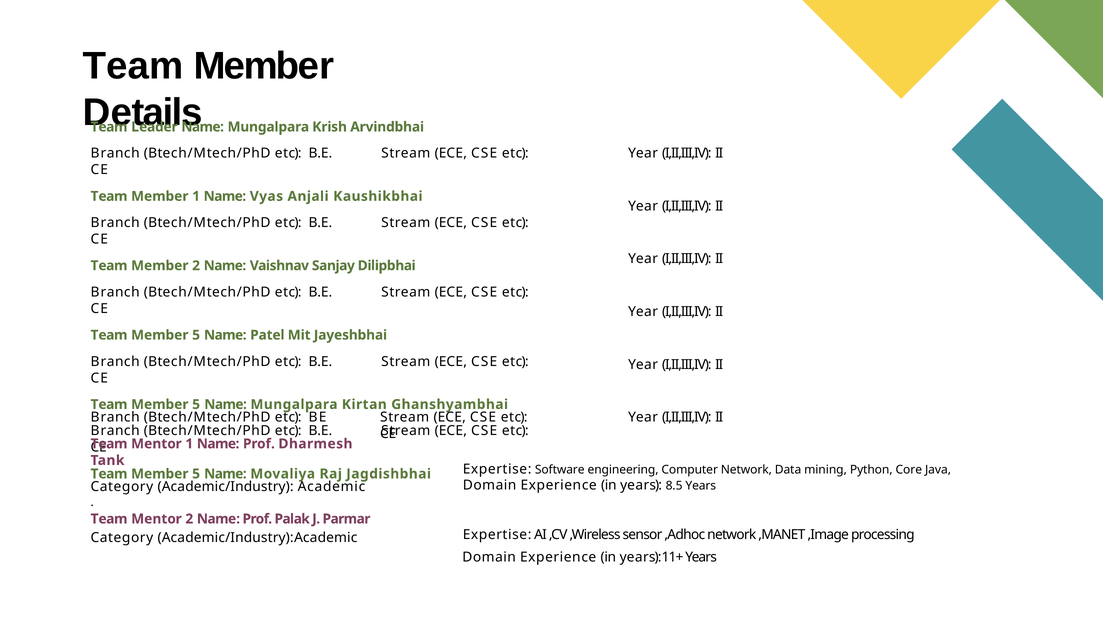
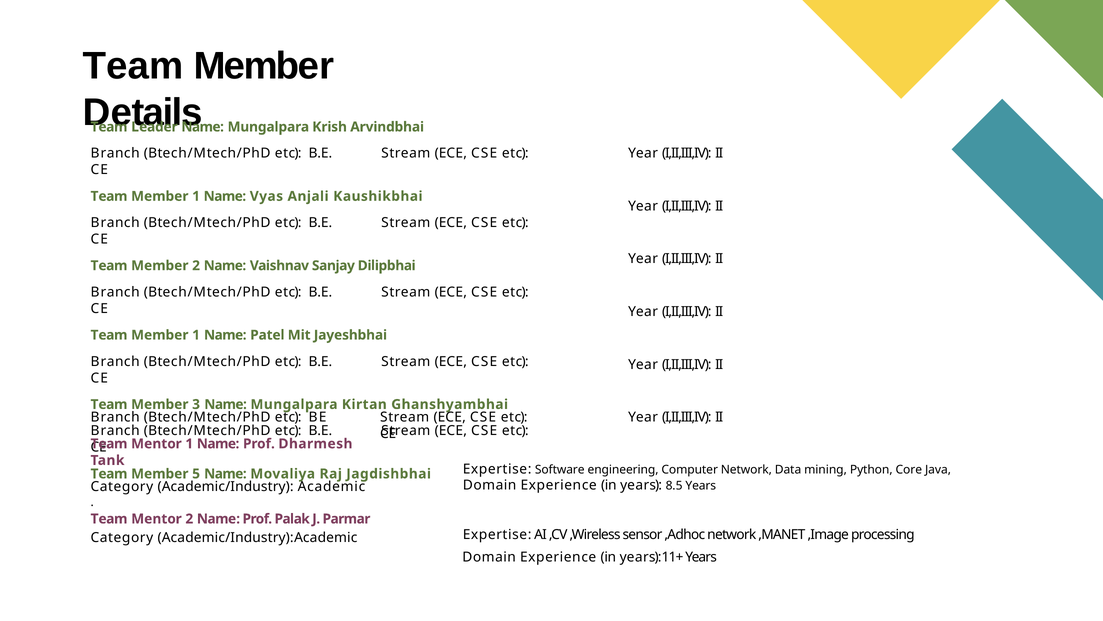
5: 5 -> 1 (196, 335)
5: 5 -> 3 (196, 404)
